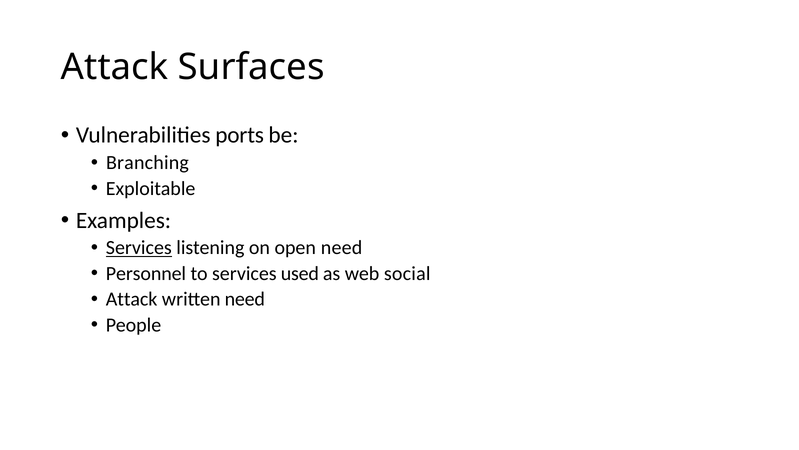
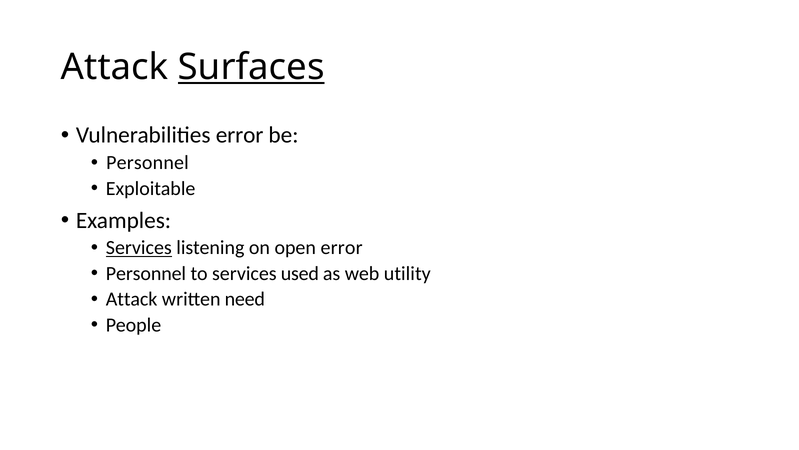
Surfaces underline: none -> present (251, 67)
Vulnerabilities ports: ports -> error (240, 135)
Branching: Branching -> Personnel (147, 163)
open need: need -> error (342, 248)
social: social -> utility (407, 273)
